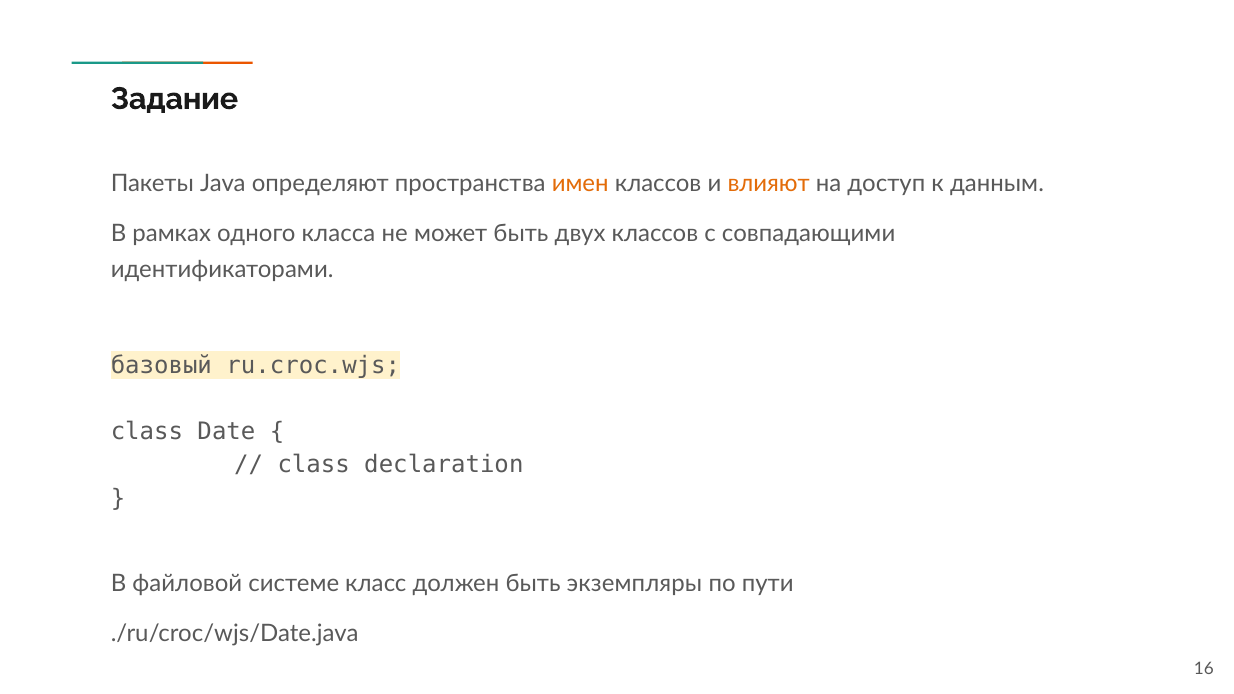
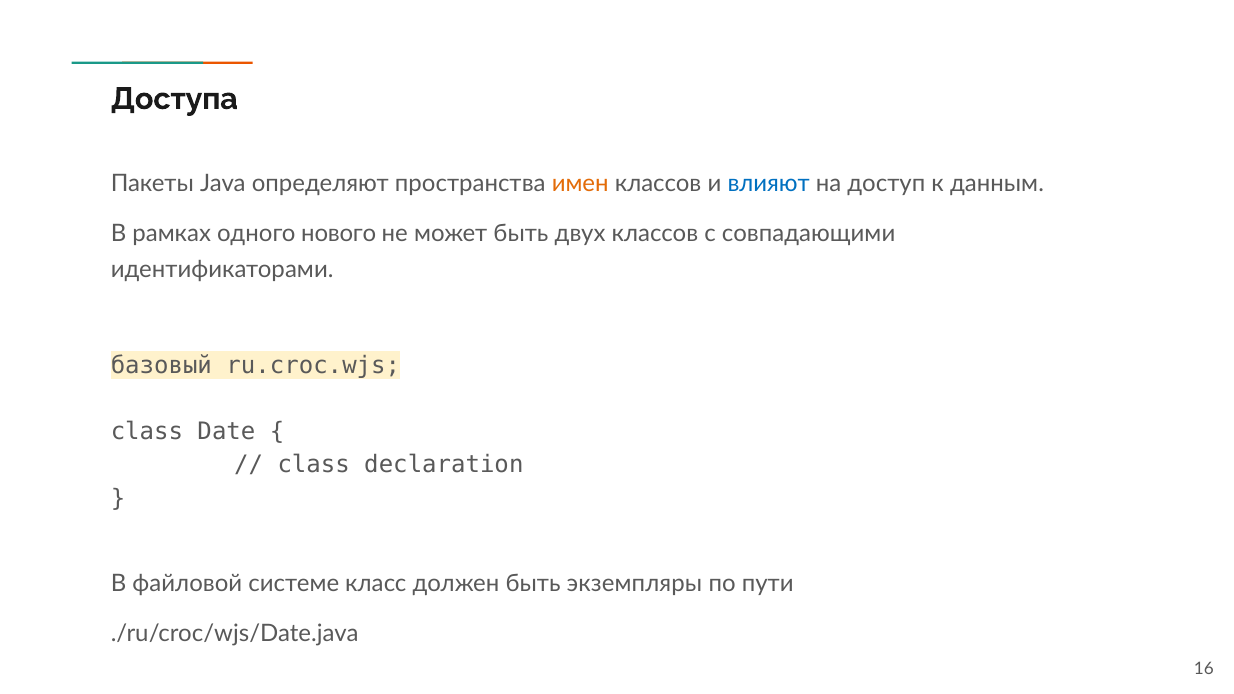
Задание: Задание -> Доступа (174, 99)
влияют colour: orange -> blue (769, 184)
класса: класса -> нового (339, 233)
